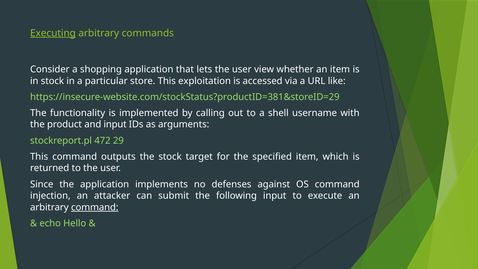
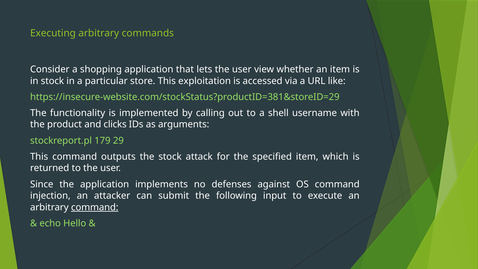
Executing underline: present -> none (53, 33)
and input: input -> clicks (115, 124)
472: 472 -> 179 (102, 141)
target: target -> attack (199, 157)
